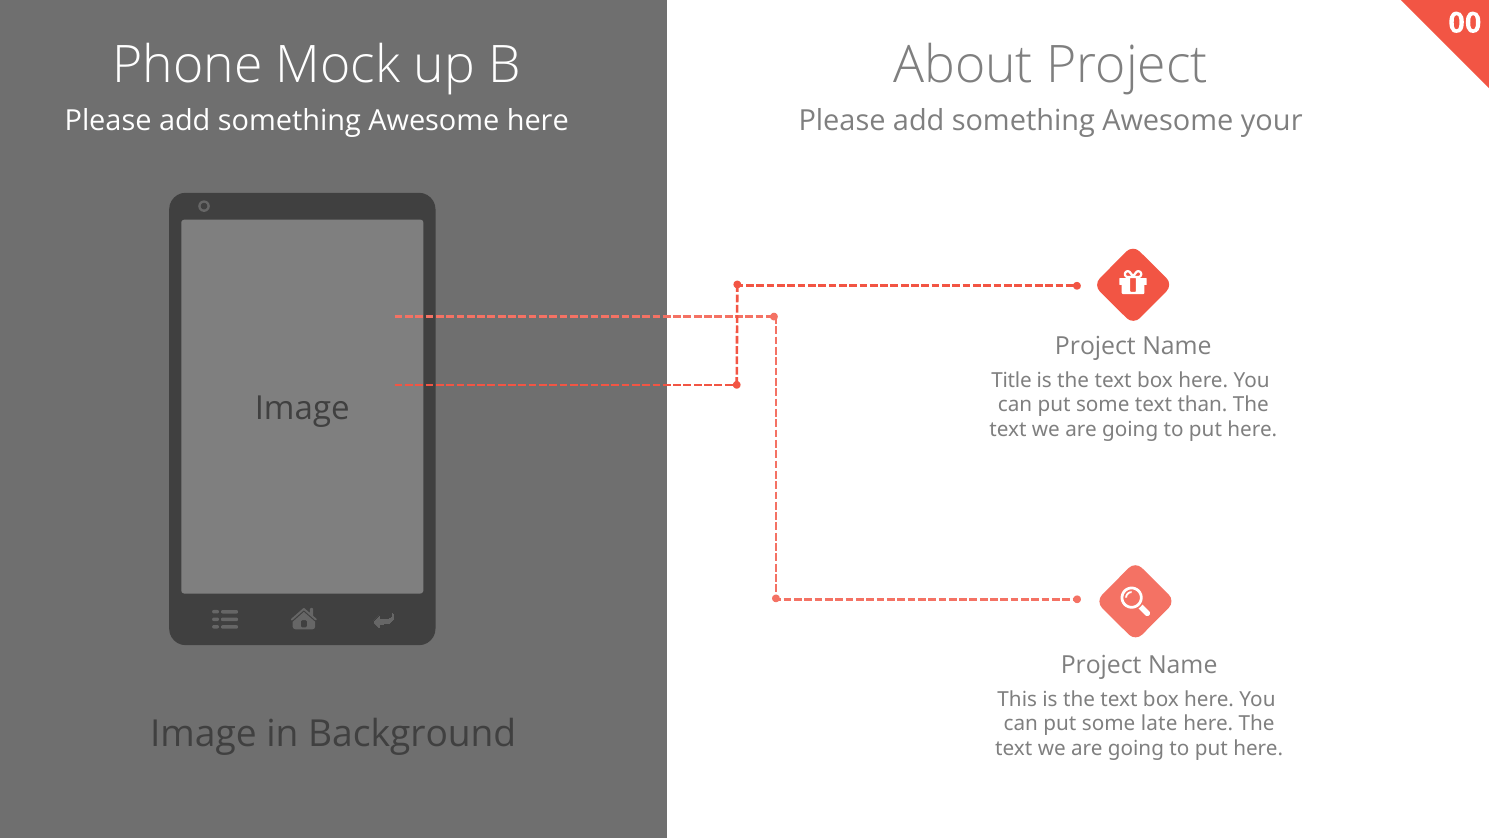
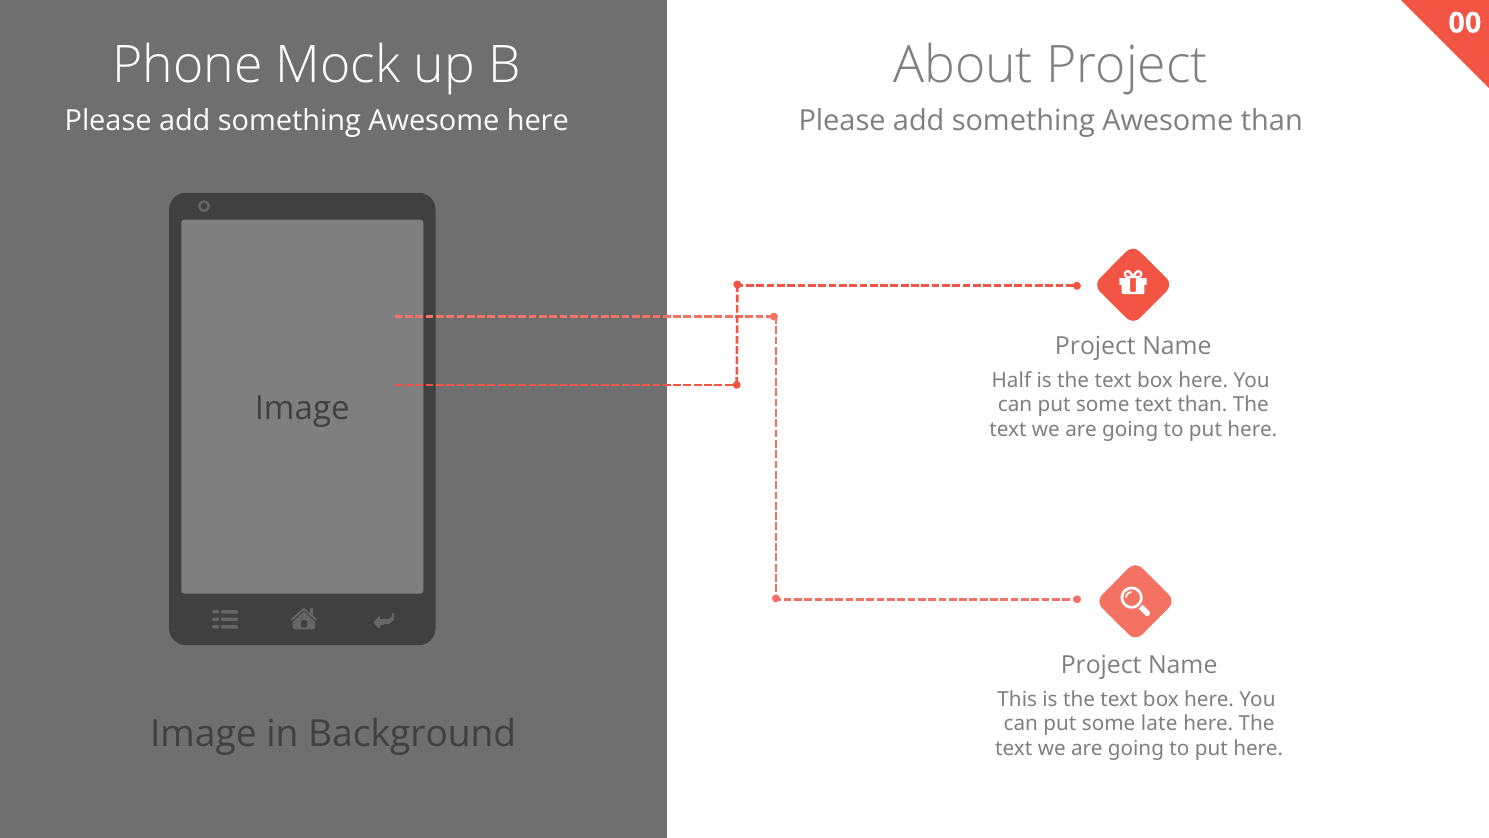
Awesome your: your -> than (1272, 120)
Title: Title -> Half (1011, 380)
